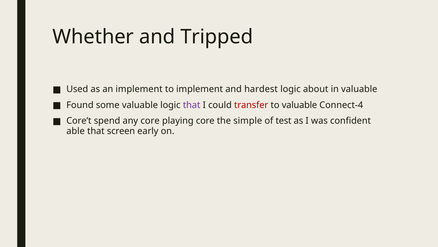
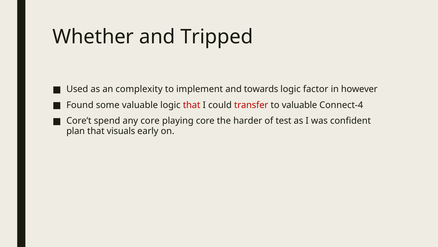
an implement: implement -> complexity (139, 89)
hardest: hardest -> towards (261, 89)
about: about -> factor (316, 89)
in valuable: valuable -> however (359, 89)
that colour: purple -> red (192, 105)
simple: simple -> harder (248, 121)
able: able -> plan (76, 131)
screen: screen -> visuals (121, 131)
